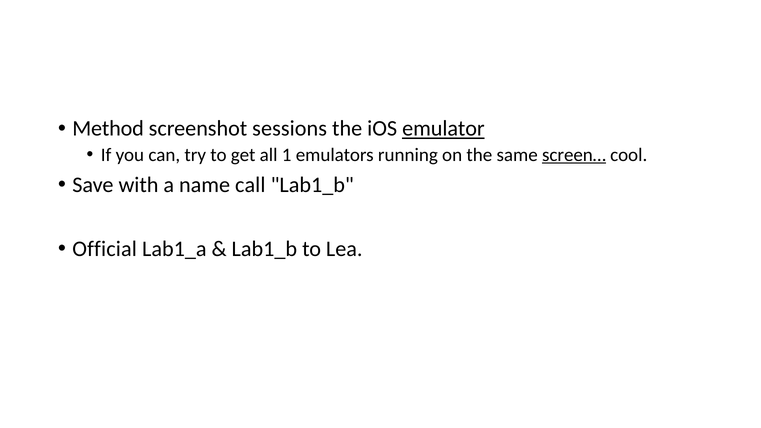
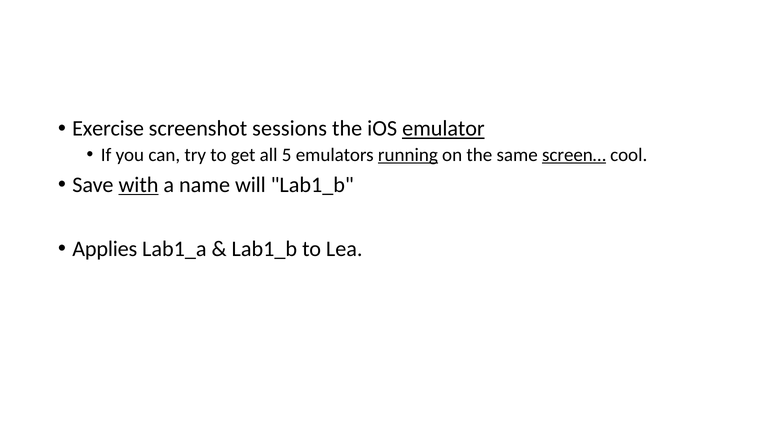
Method: Method -> Exercise (108, 129)
1: 1 -> 5 (287, 155)
running underline: none -> present (408, 155)
with underline: none -> present (139, 185)
call: call -> will (250, 185)
Official: Official -> Applies (105, 249)
